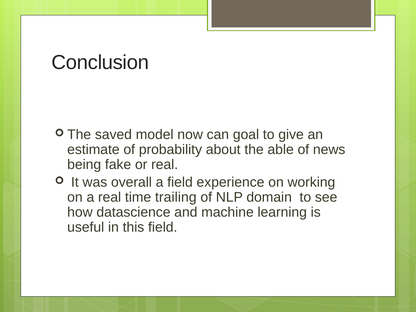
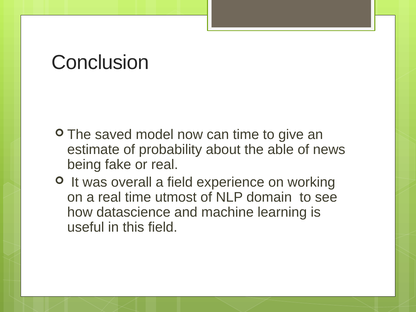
can goal: goal -> time (246, 135)
trailing: trailing -> utmost (176, 197)
